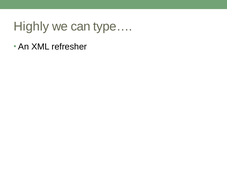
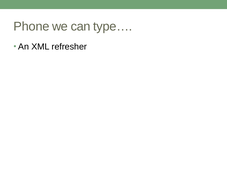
Highly: Highly -> Phone (31, 26)
